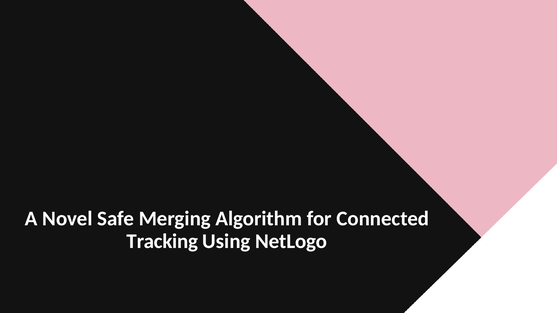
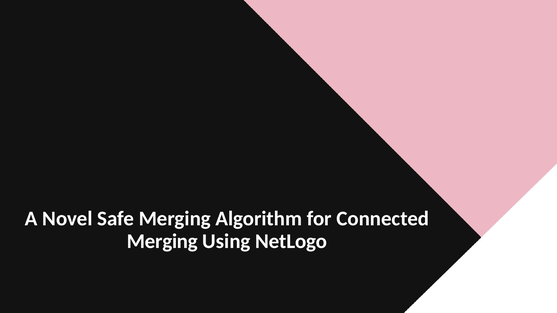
Tracking: Tracking -> Merging (162, 242)
